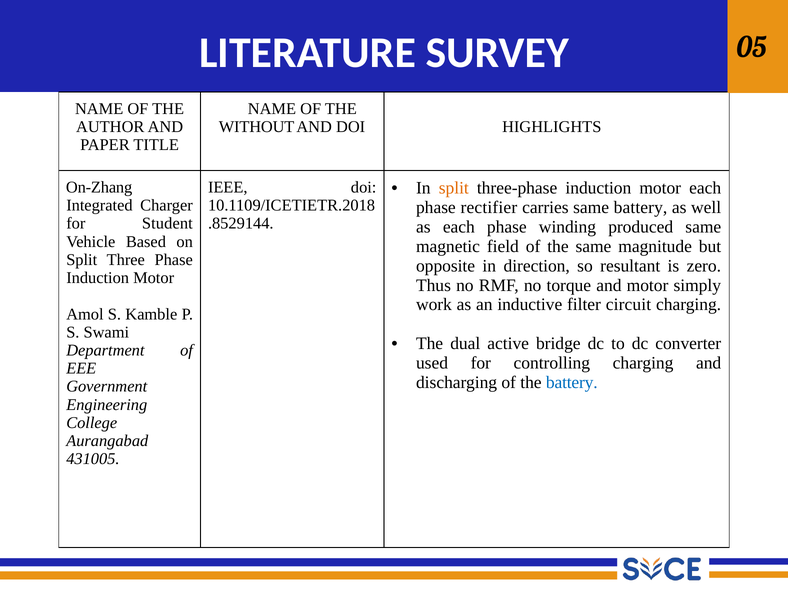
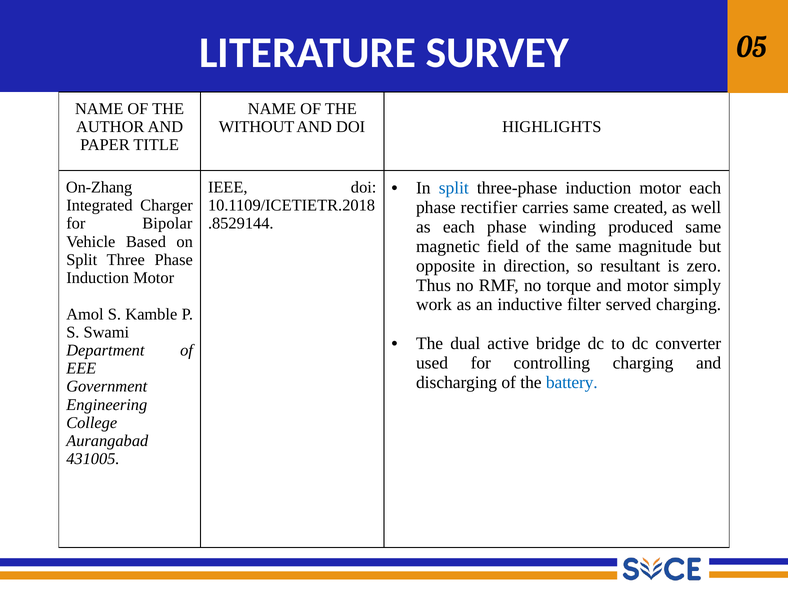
split colour: orange -> blue (454, 188)
same battery: battery -> created (641, 207)
Student: Student -> Bipolar (167, 224)
circuit: circuit -> served (629, 305)
